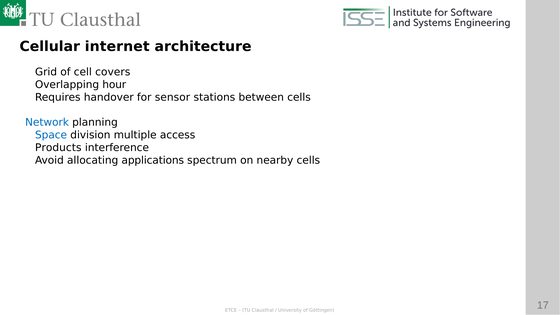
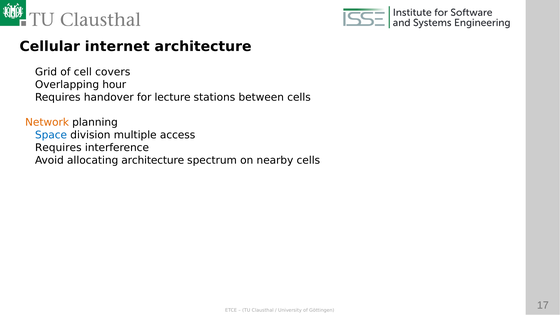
sensor: sensor -> lecture (173, 97)
Network colour: blue -> orange (47, 122)
Products: Products -> Requires (58, 148)
allocating applications: applications -> architecture (153, 160)
